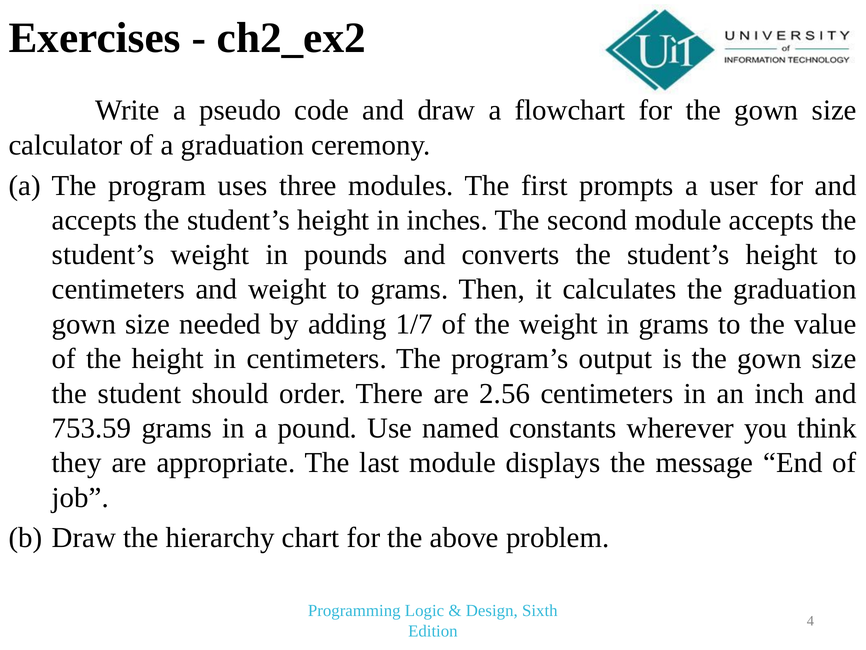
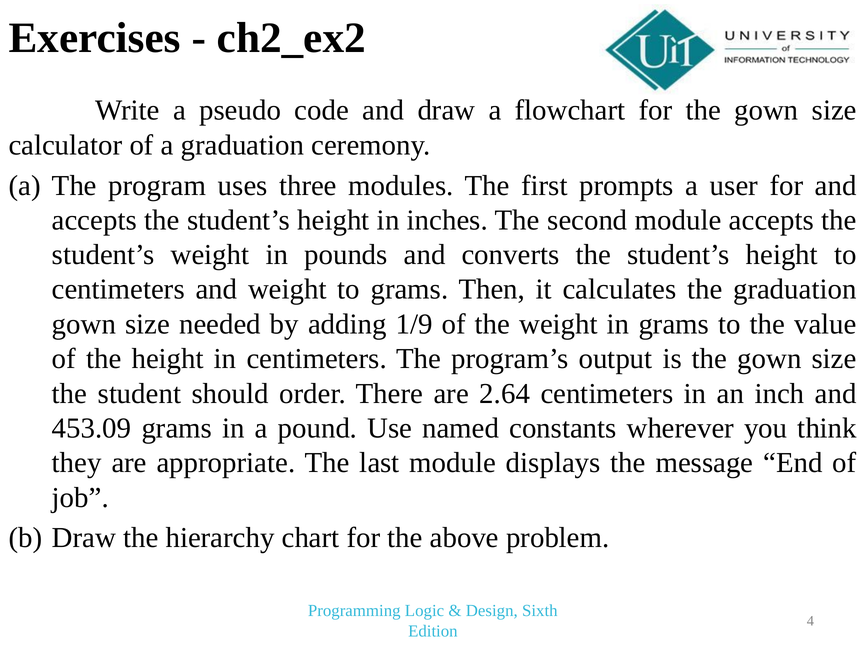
1/7: 1/7 -> 1/9 (414, 324)
2.56: 2.56 -> 2.64 (505, 393)
753.59: 753.59 -> 453.09 (92, 428)
